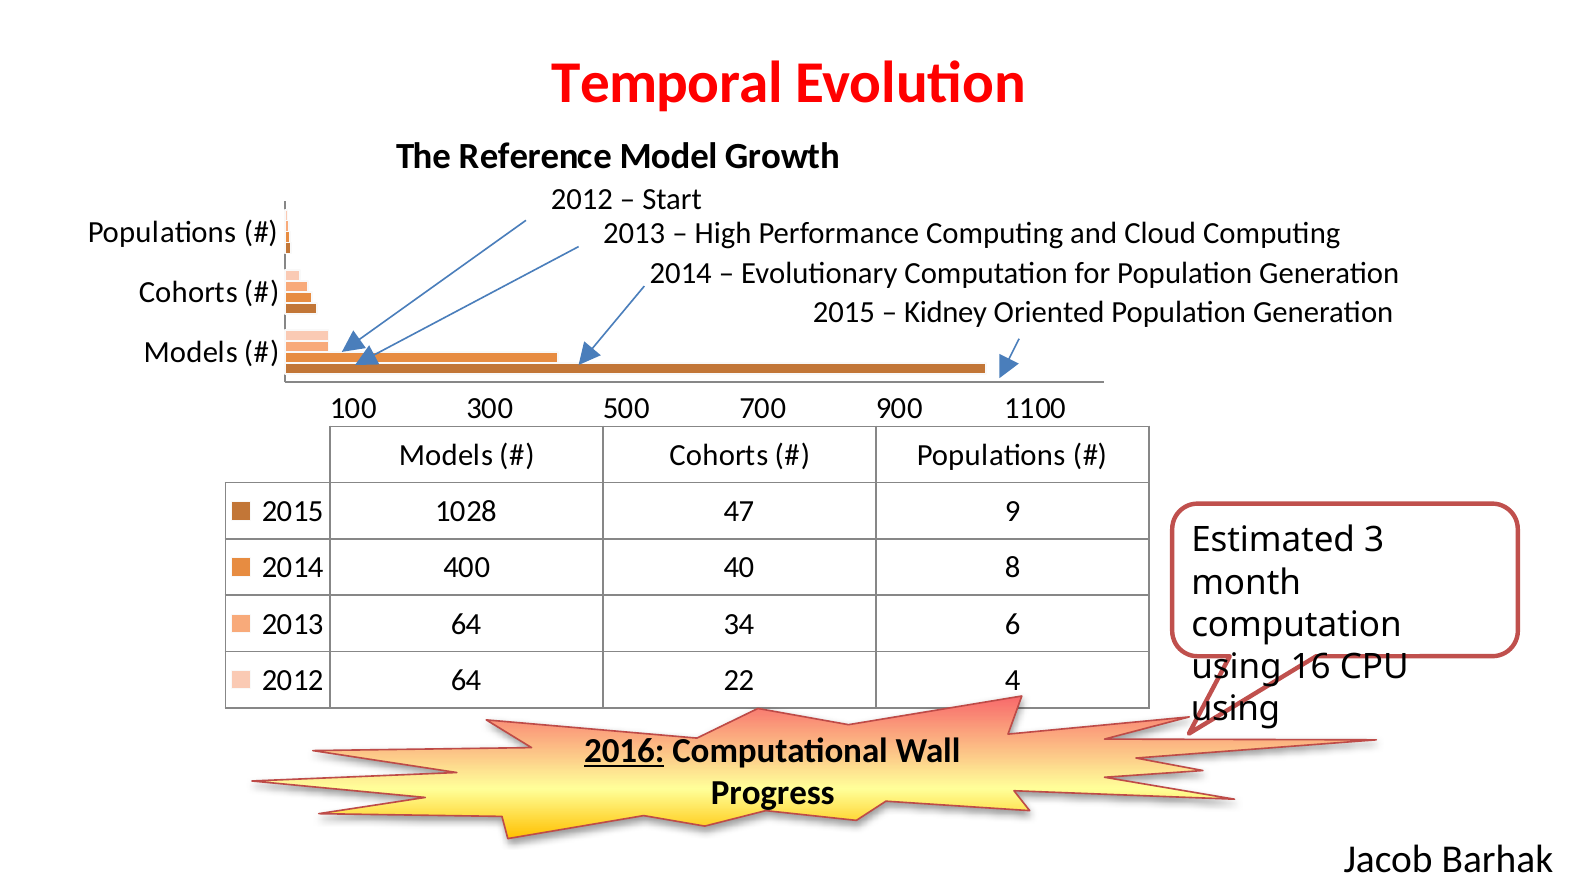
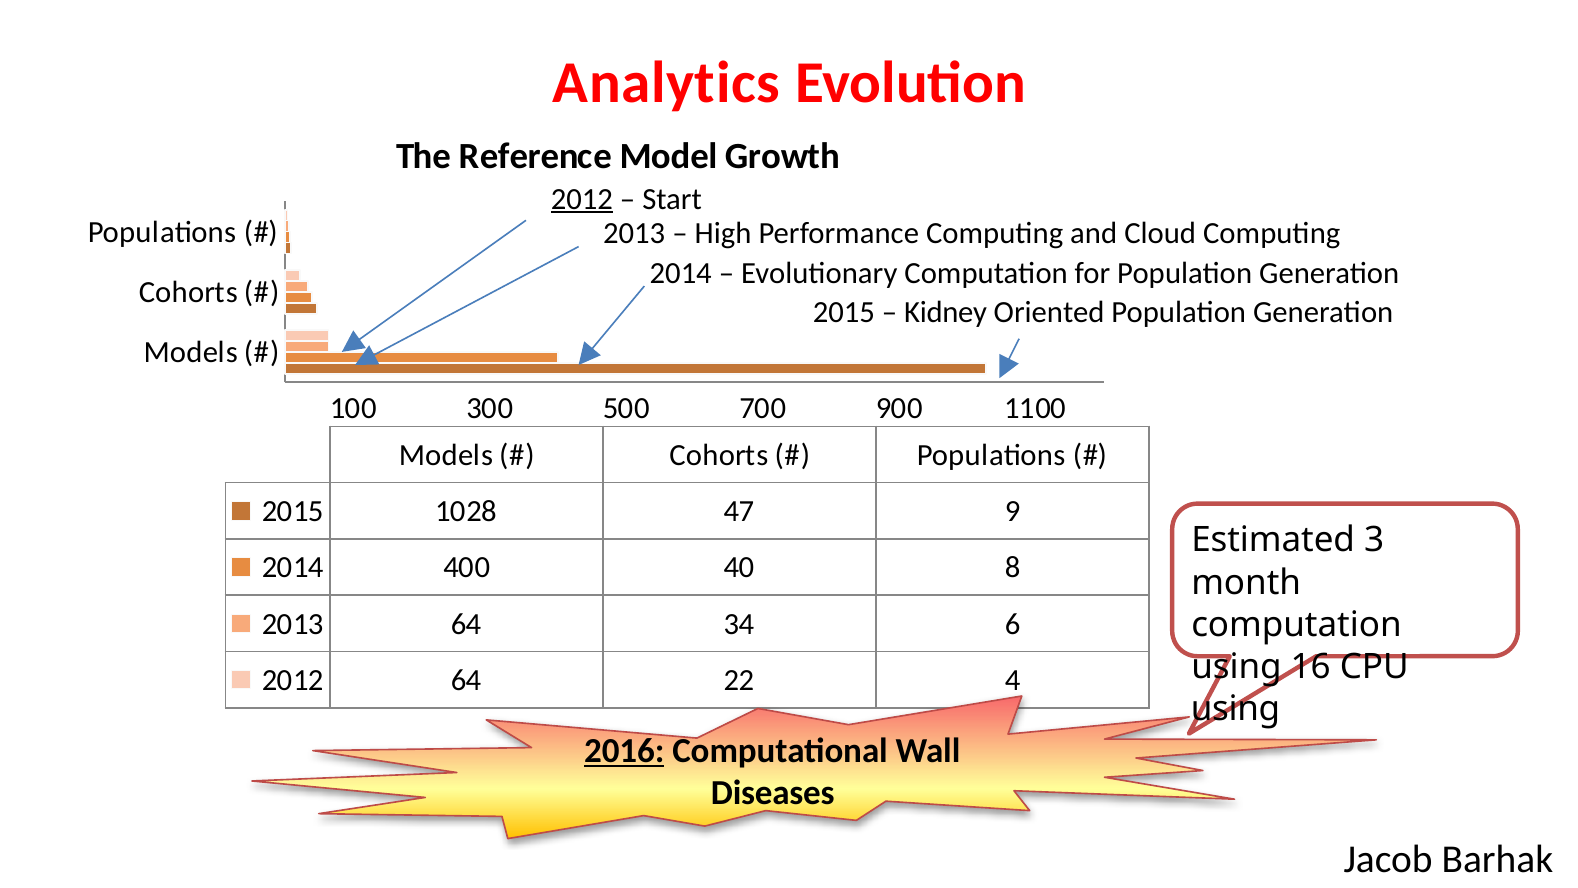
Temporal: Temporal -> Analytics (666, 83)
2012 underline: none -> present (582, 199)
Progress: Progress -> Diseases (773, 793)
